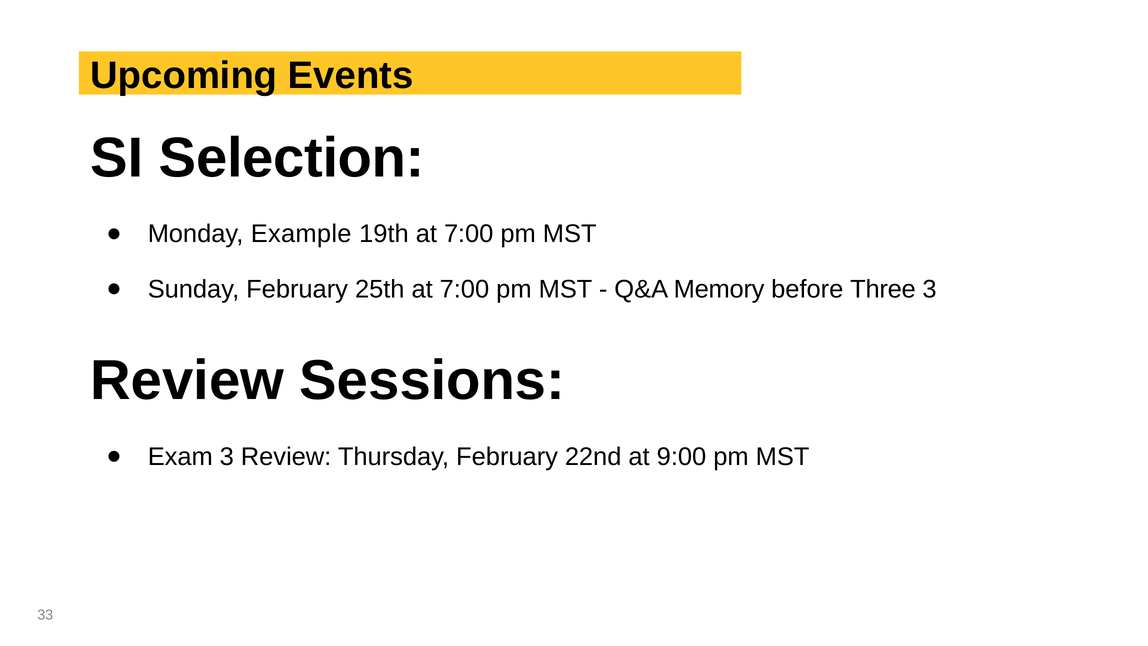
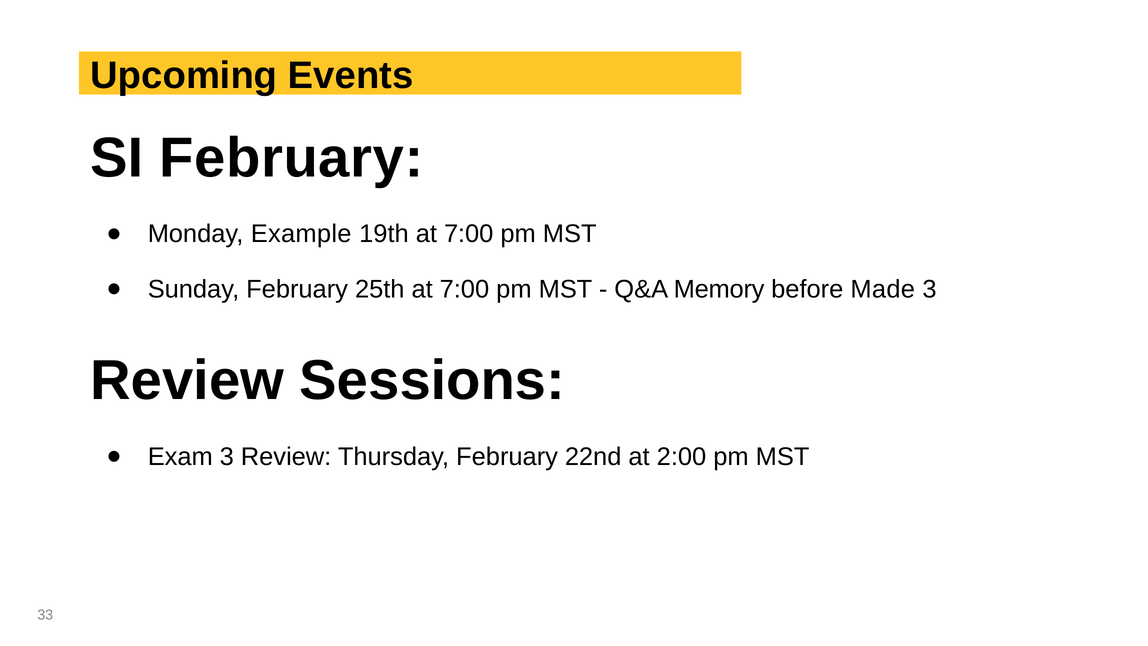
SI Selection: Selection -> February (291, 158)
Three: Three -> Made (883, 289)
9:00: 9:00 -> 2:00 (681, 456)
